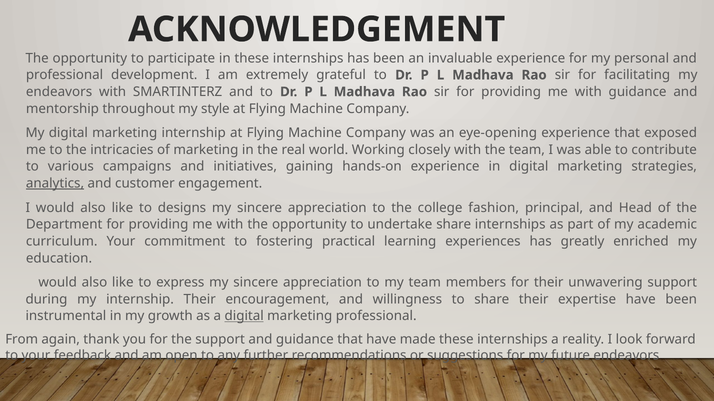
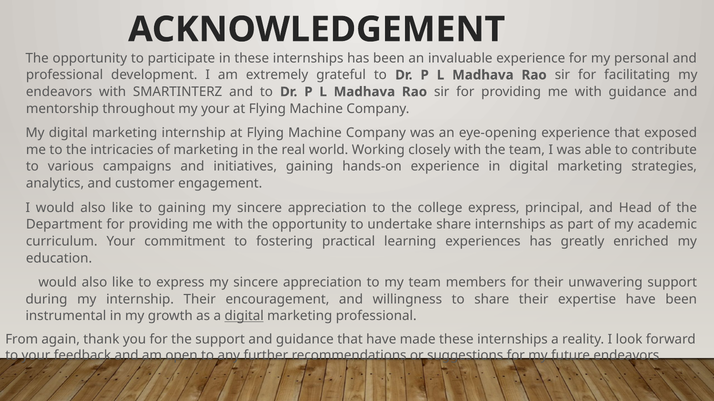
my style: style -> your (215, 109)
analytics underline: present -> none (55, 184)
to designs: designs -> gaining (182, 208)
college fashion: fashion -> express (494, 208)
